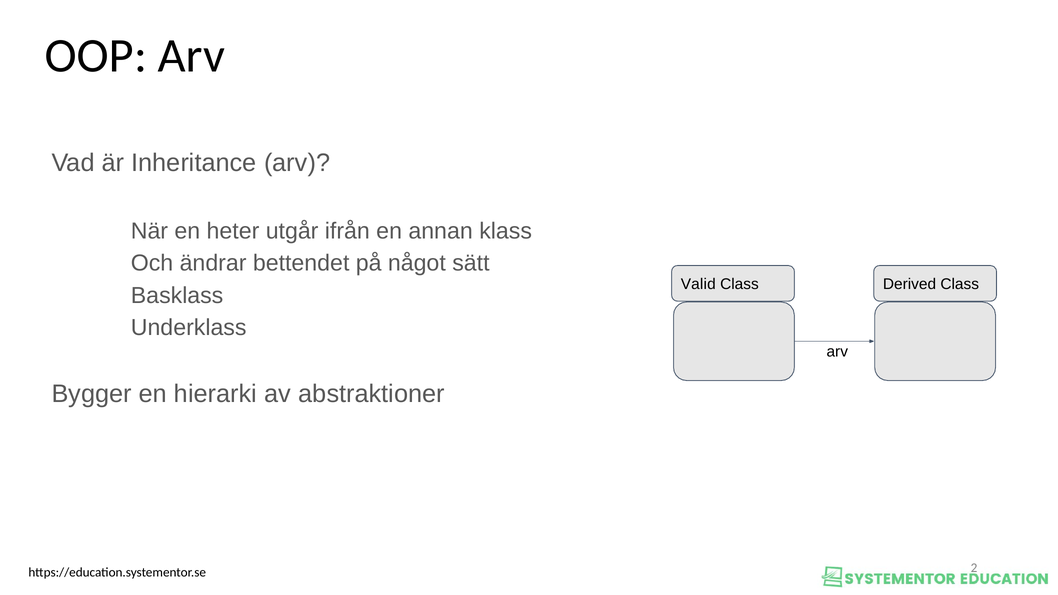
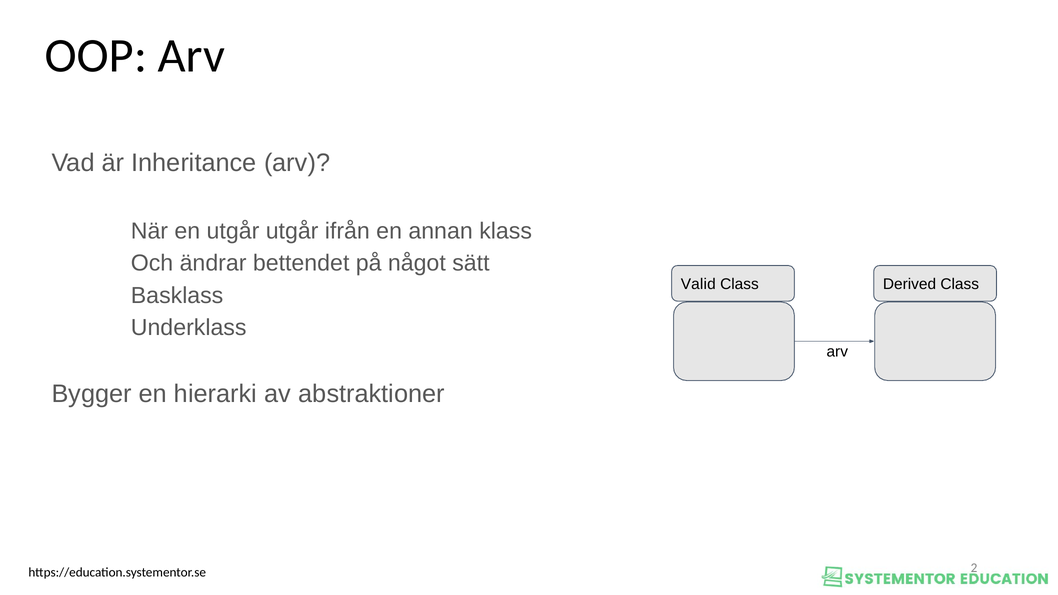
en heter: heter -> utgår (233, 231)
